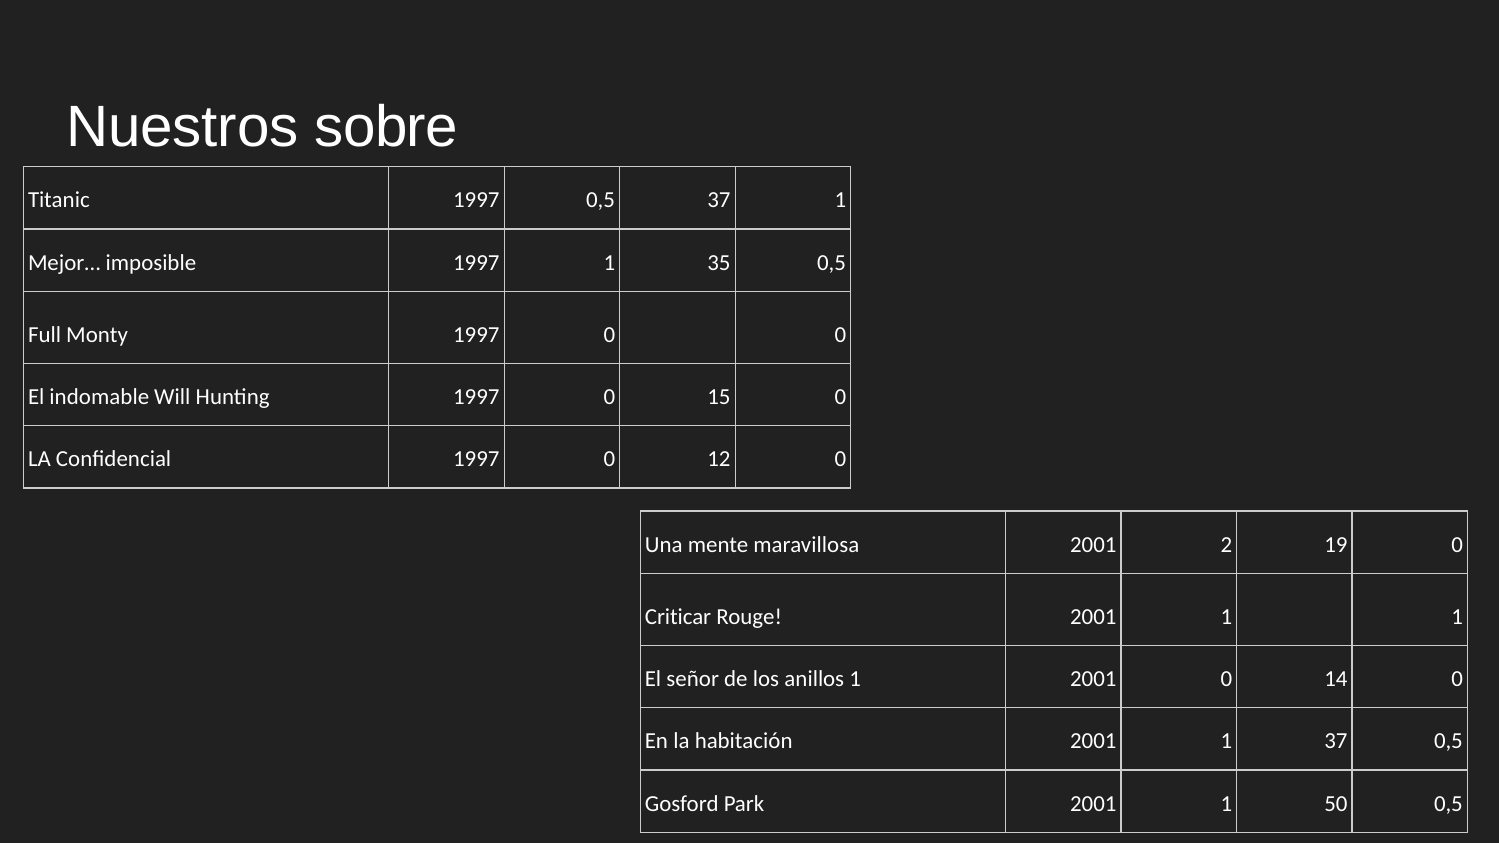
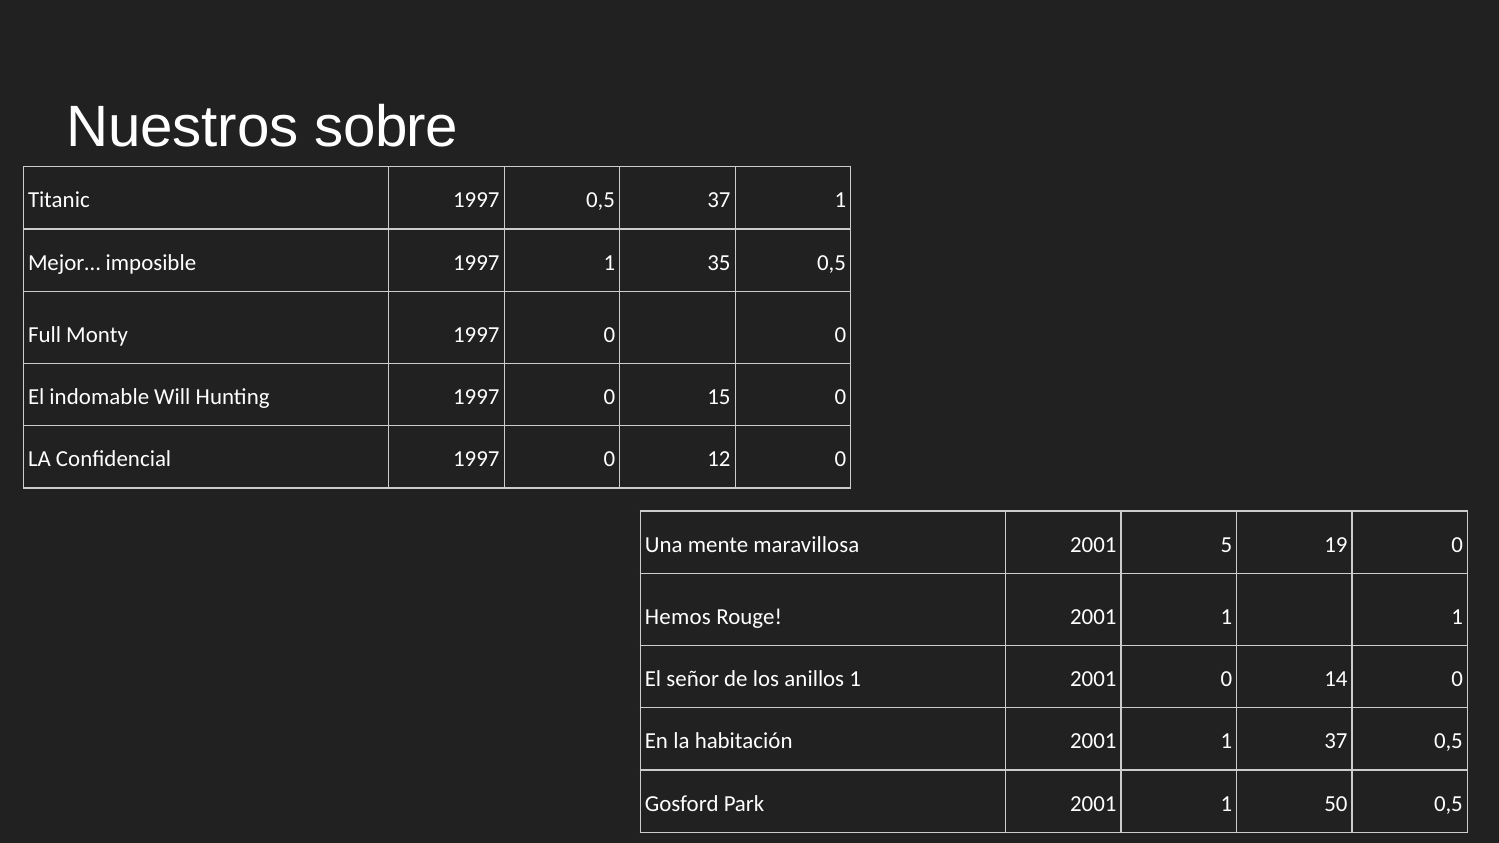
2: 2 -> 5 (1226, 545)
Criticar: Criticar -> Hemos (678, 617)
